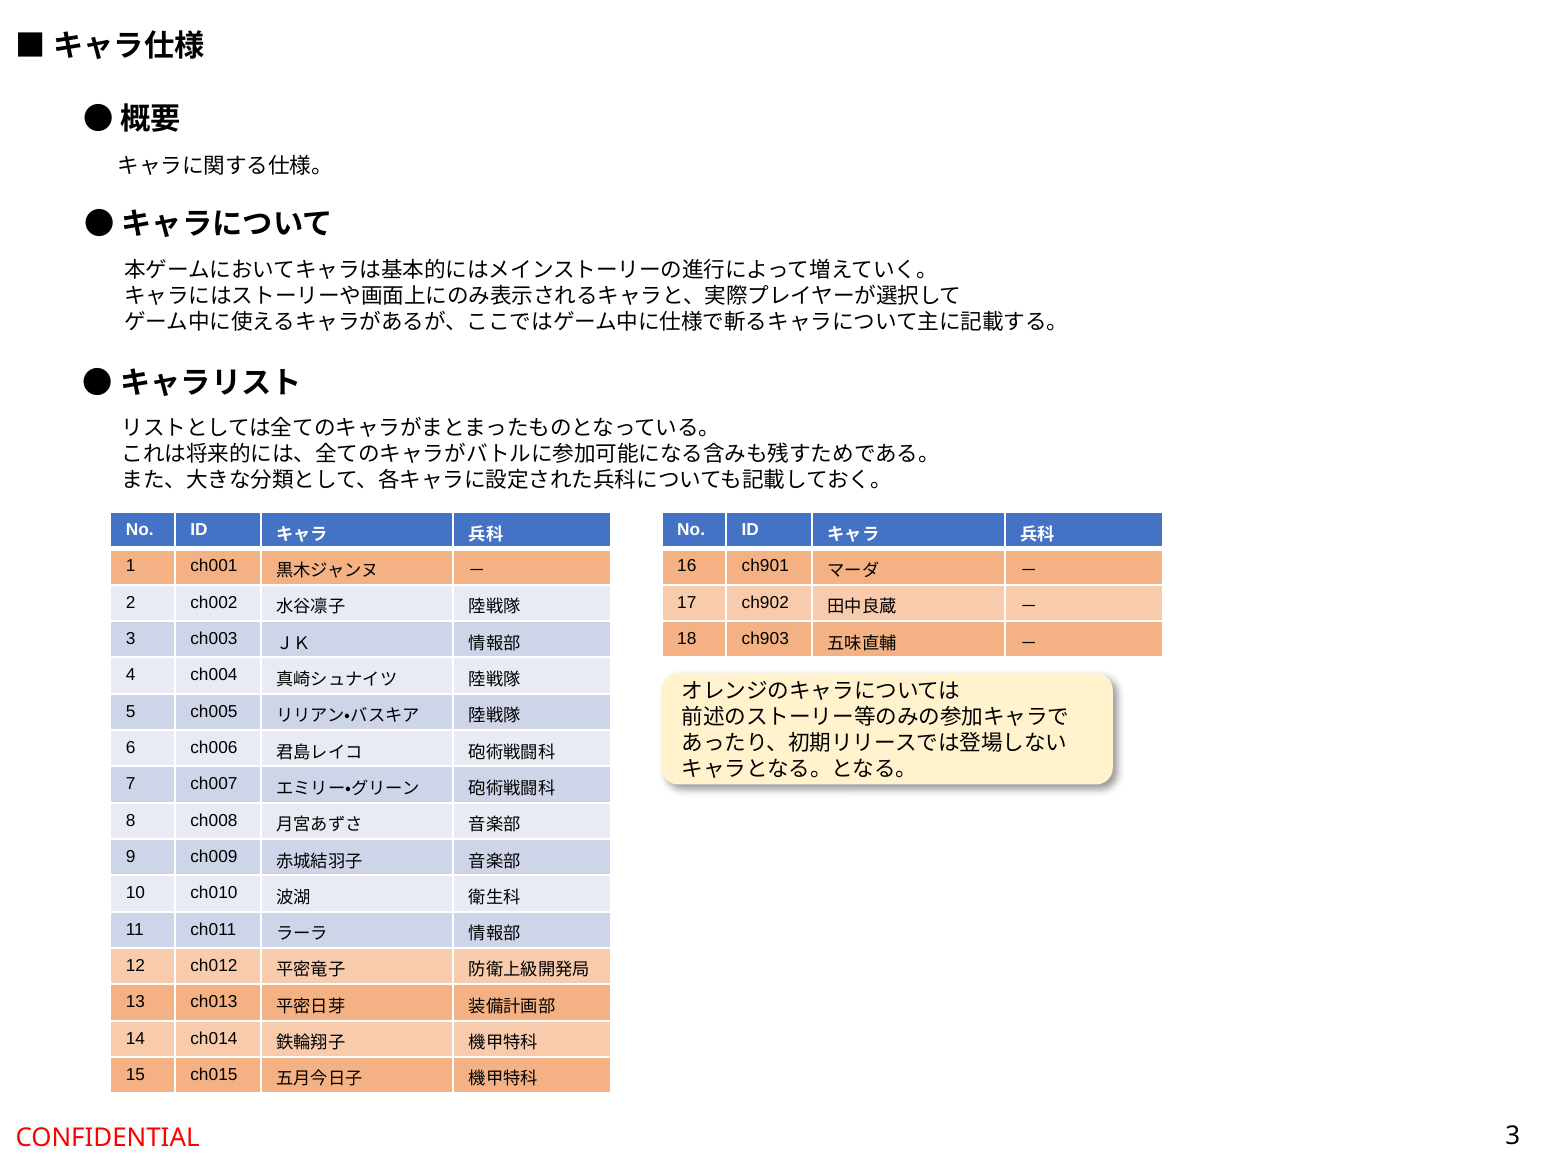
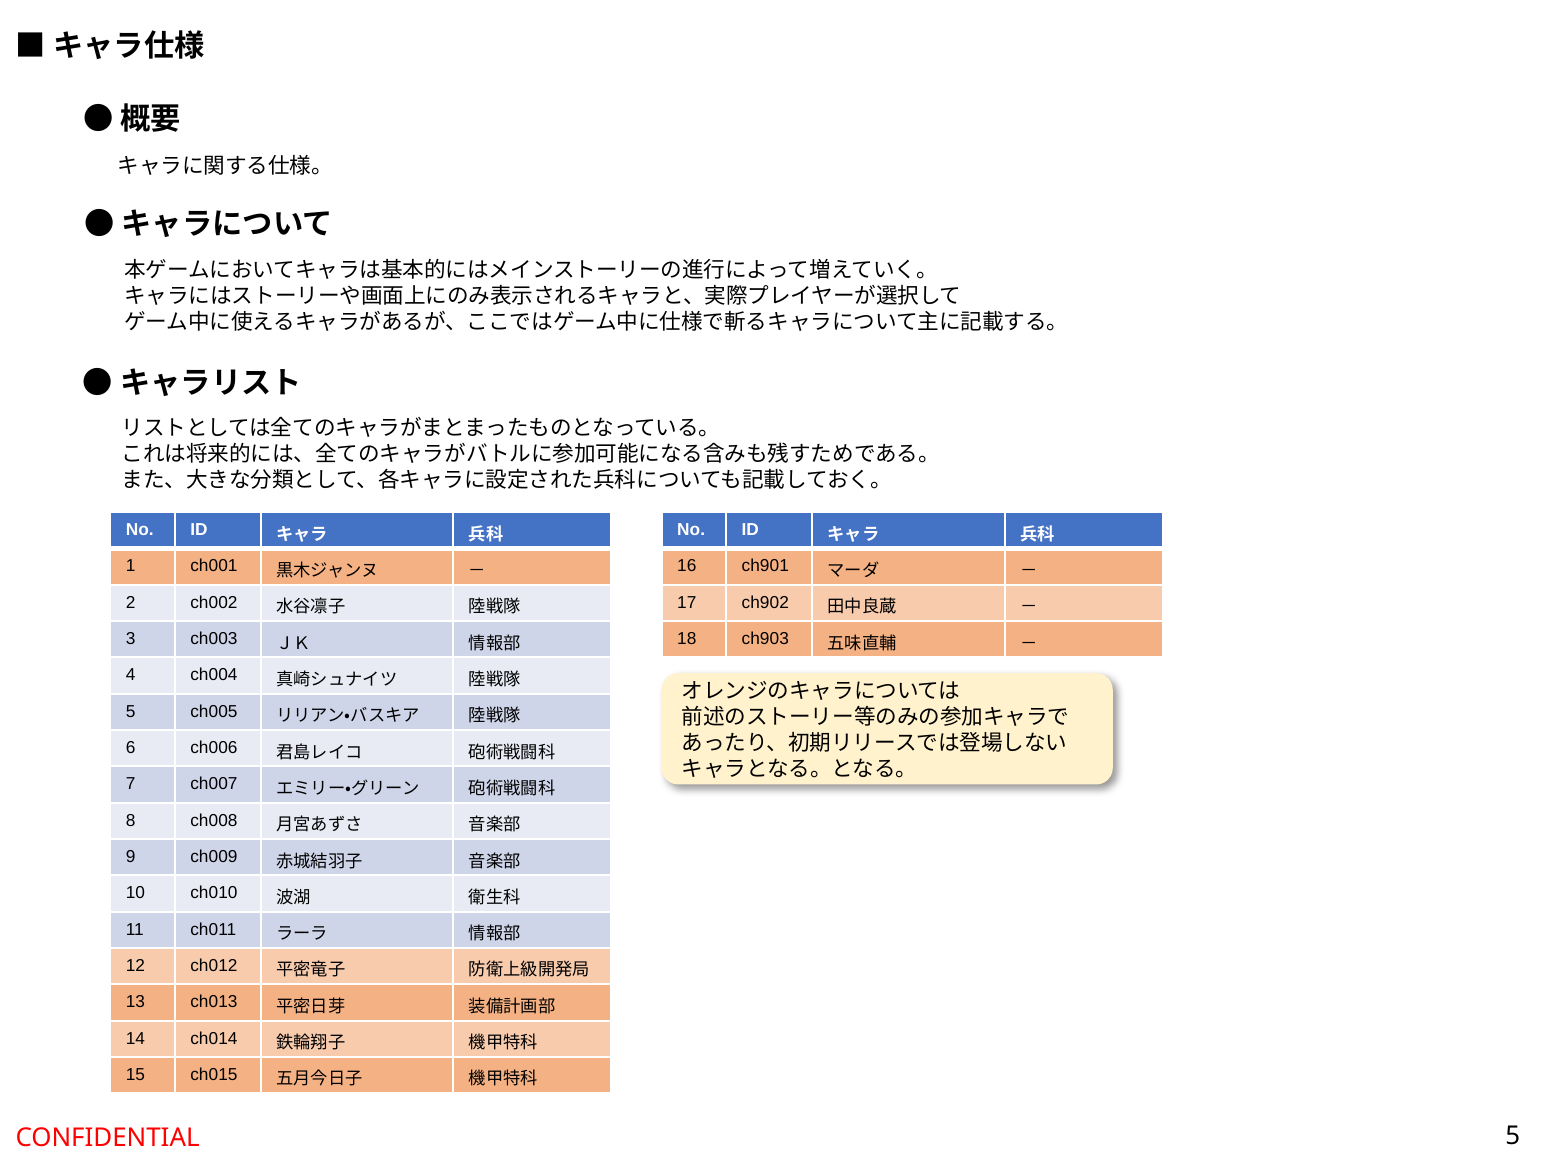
CONFIDENTIAL 3: 3 -> 5 (1513, 1135)
